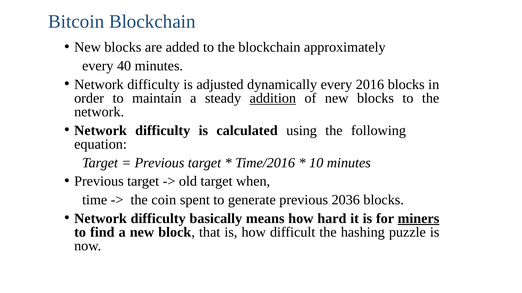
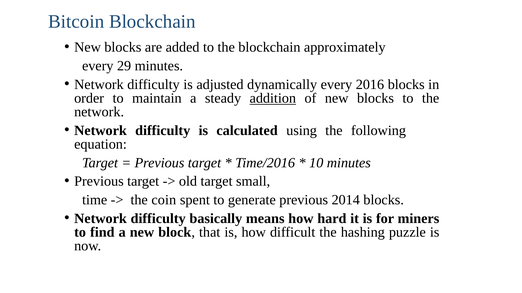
40: 40 -> 29 (124, 66)
when: when -> small (253, 182)
2036: 2036 -> 2014 (346, 200)
miners underline: present -> none (418, 219)
